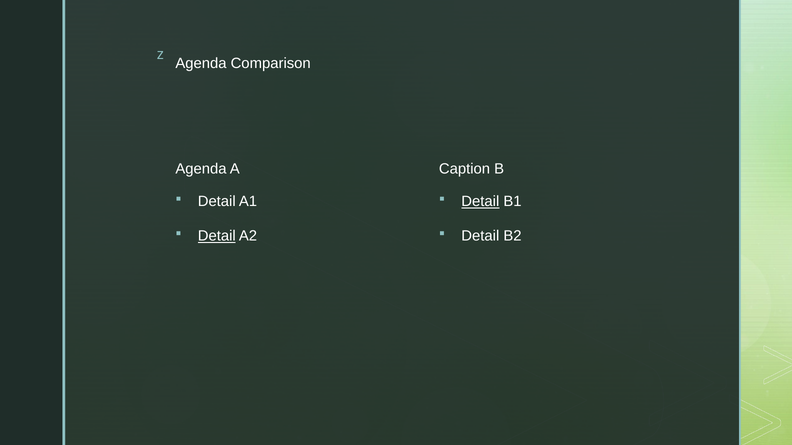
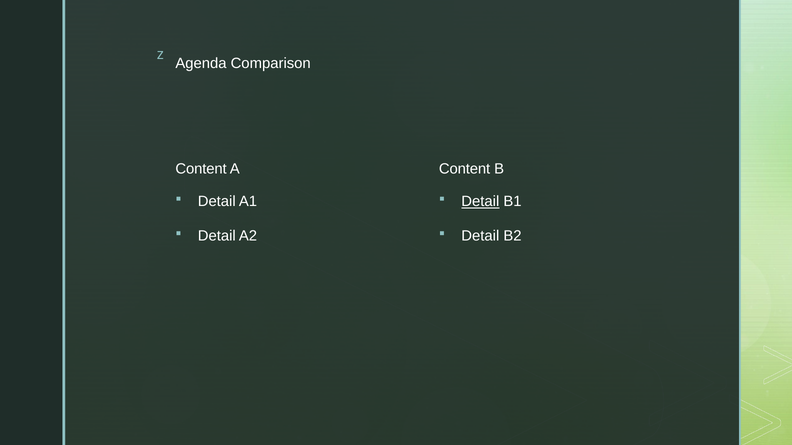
Agenda: Agenda -> Content (201, 169)
Caption: Caption -> Content (465, 169)
Detail underline: present -> none (217, 236)
